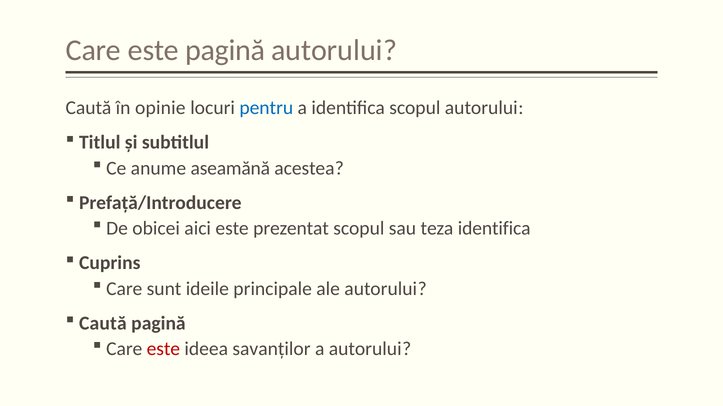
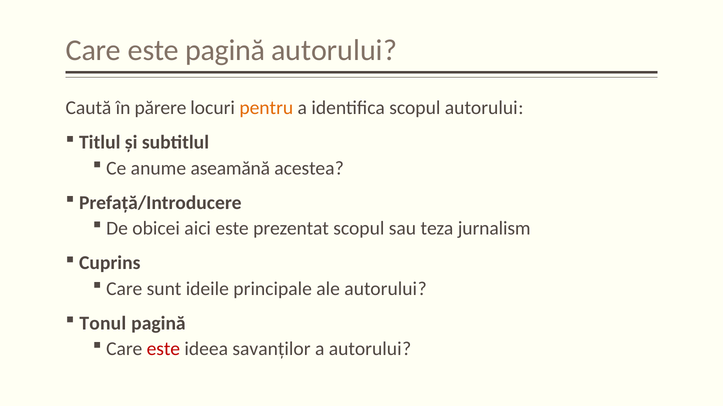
opinie: opinie -> părere (160, 108)
pentru colour: blue -> orange (266, 108)
teza identifica: identifica -> jurnalism (494, 229)
Caută: Caută -> Tonul (103, 324)
